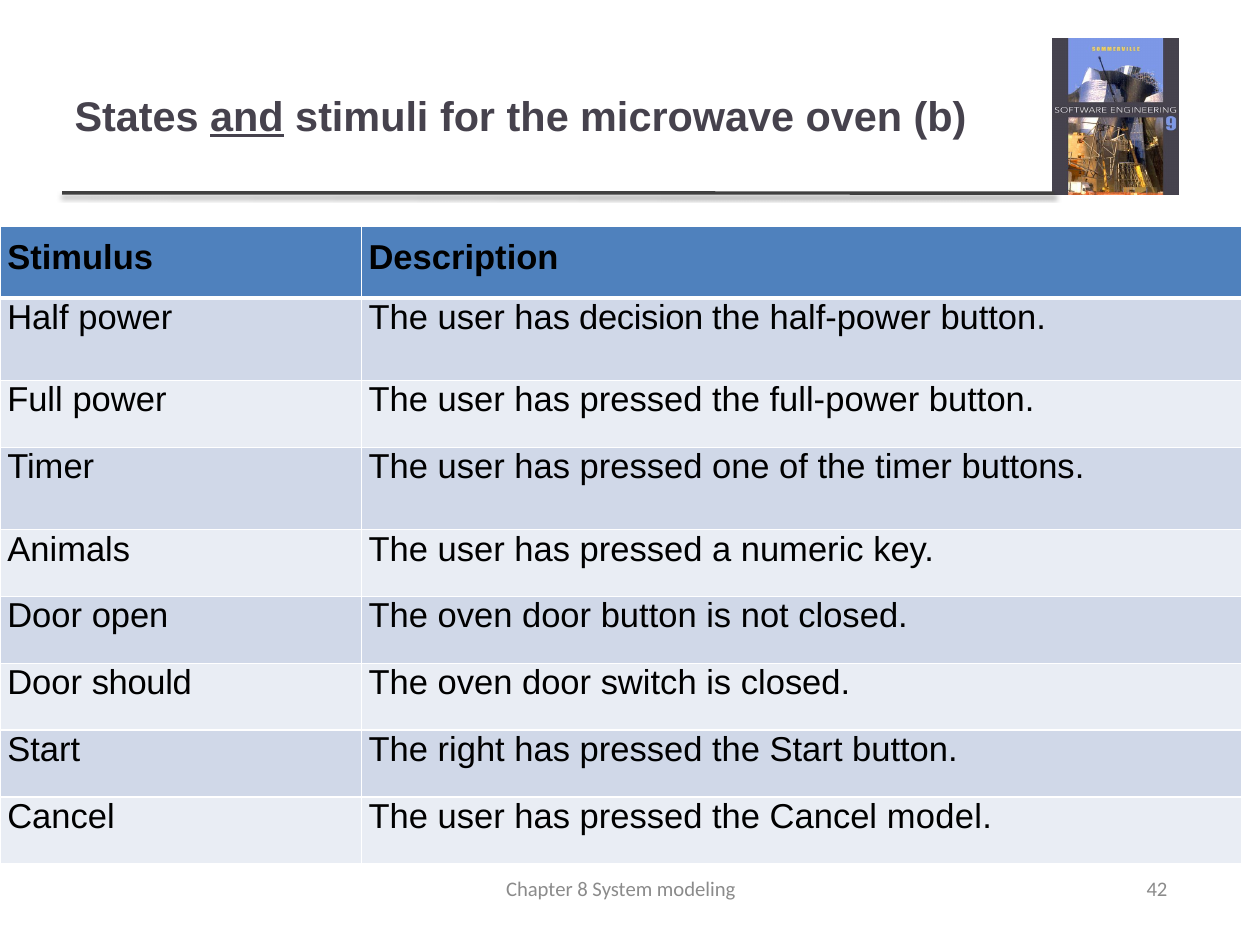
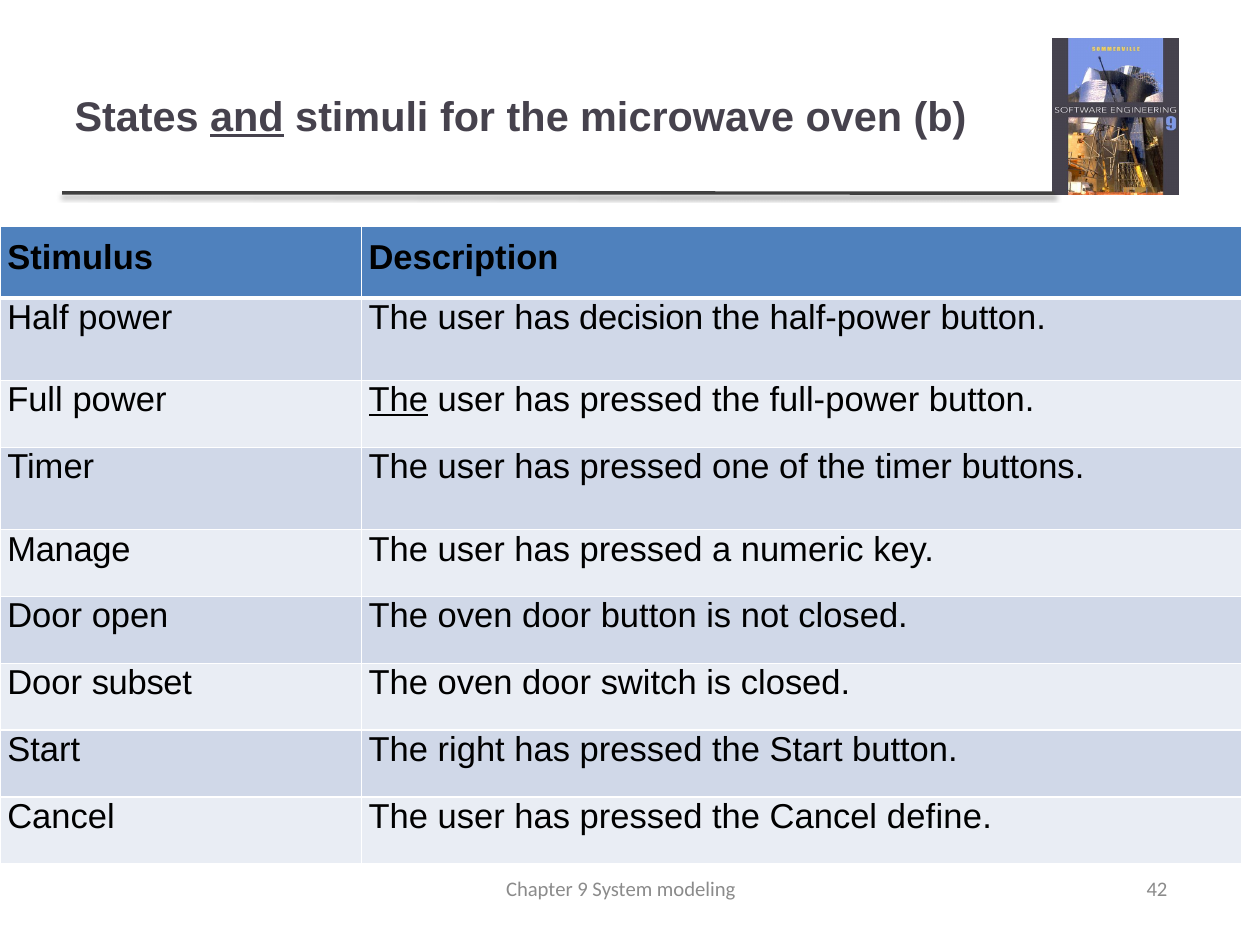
The underline: none -> present (398, 400)
Animals: Animals -> Manage (69, 549)
should: should -> subset (142, 683)
model: model -> define (939, 816)
8: 8 -> 9 (583, 890)
